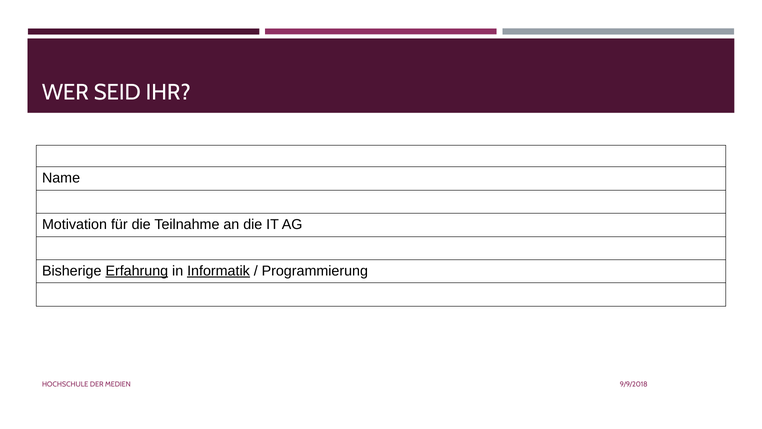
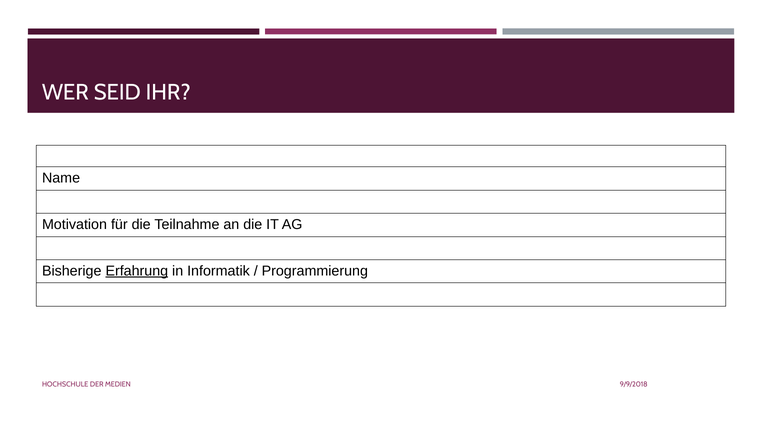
Informatik underline: present -> none (218, 271)
